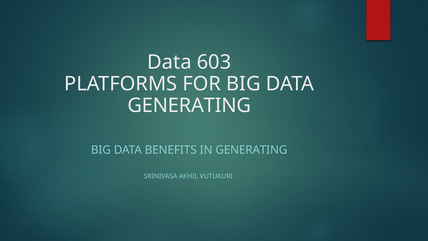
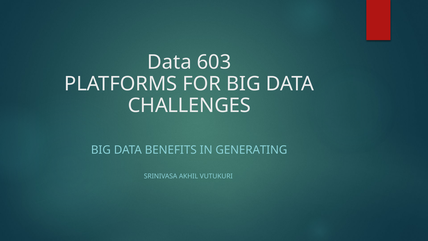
GENERATING: GENERATING -> CHALLENGES (189, 106)
